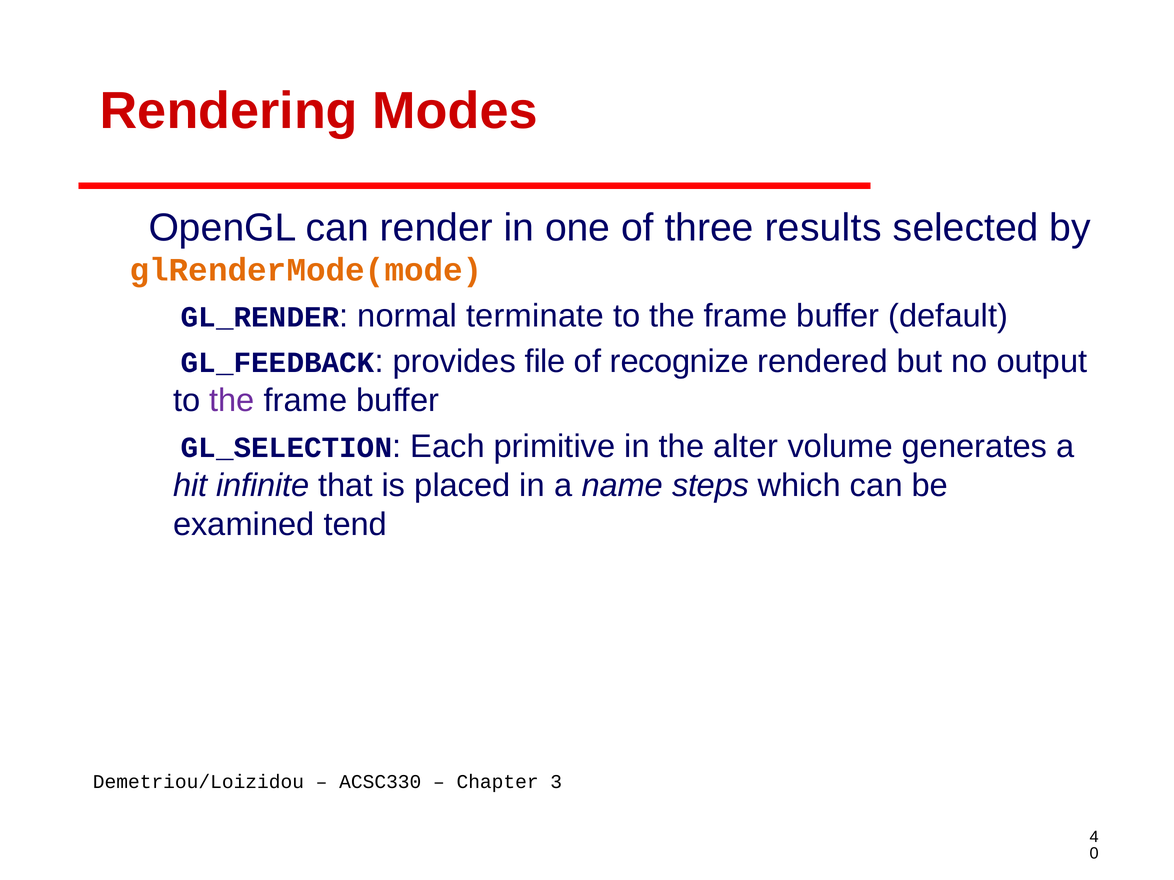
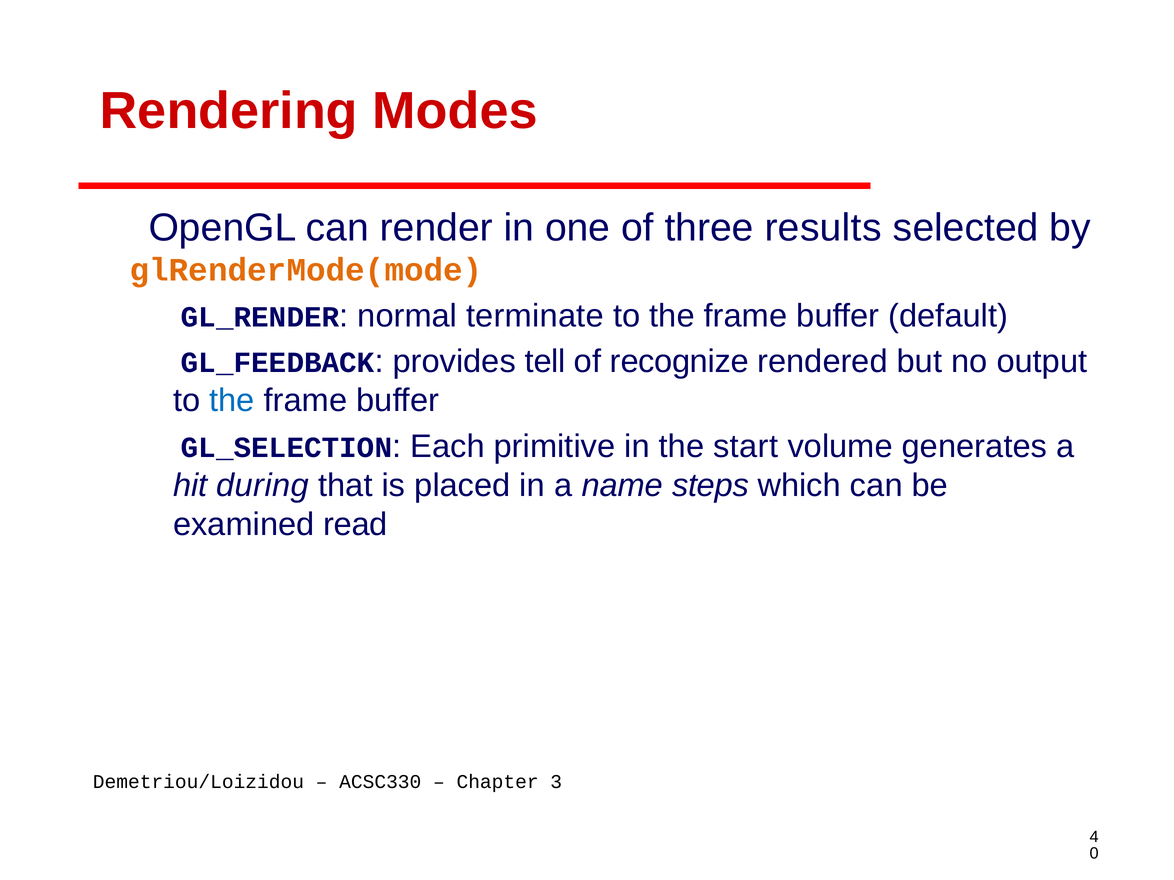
file: file -> tell (545, 362)
the colour: purple -> blue (232, 401)
alter: alter -> start (746, 447)
infinite: infinite -> during (263, 486)
tend: tend -> read (355, 525)
